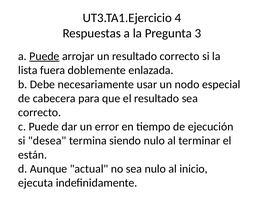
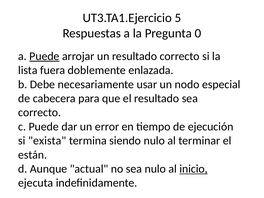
4: 4 -> 5 (178, 18)
3: 3 -> 0 (198, 33)
desea: desea -> exista (47, 141)
inicio underline: none -> present (194, 169)
